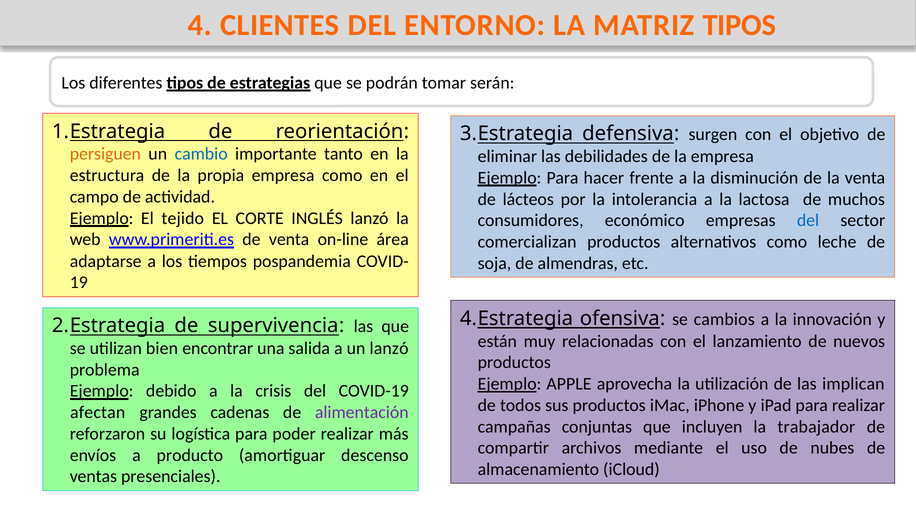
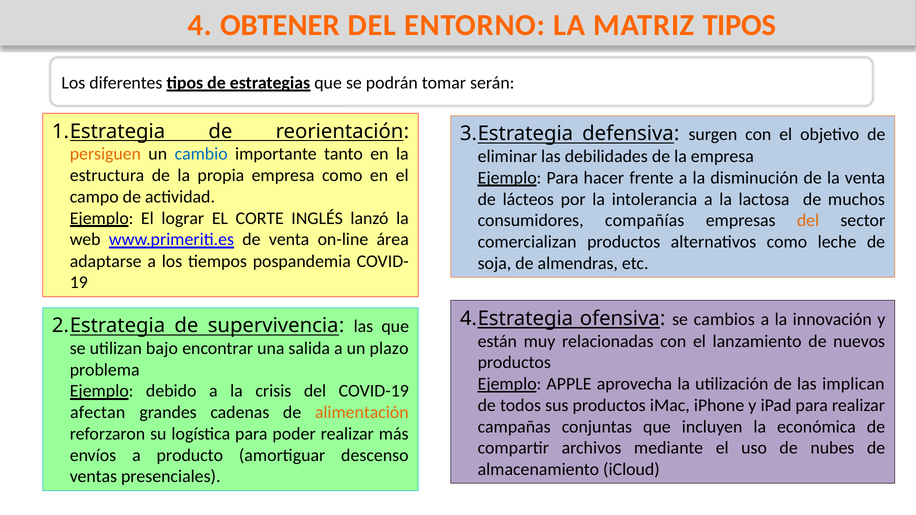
CLIENTES: CLIENTES -> OBTENER (280, 25)
tejido: tejido -> lograr (183, 218)
económico: económico -> compañías (645, 221)
del colour: blue -> orange (808, 221)
bien: bien -> bajo (162, 349)
un lanzó: lanzó -> plazo (389, 349)
alimentación colour: purple -> orange (362, 413)
trabajador: trabajador -> económica (816, 427)
